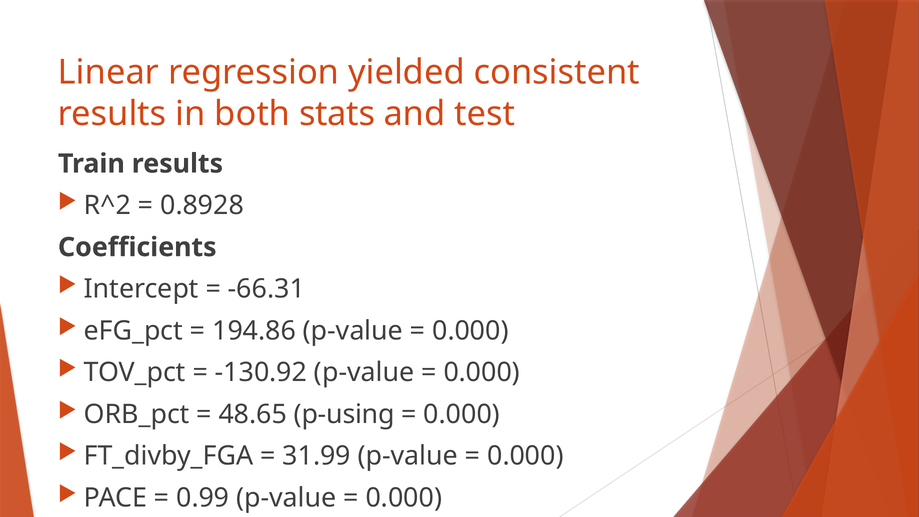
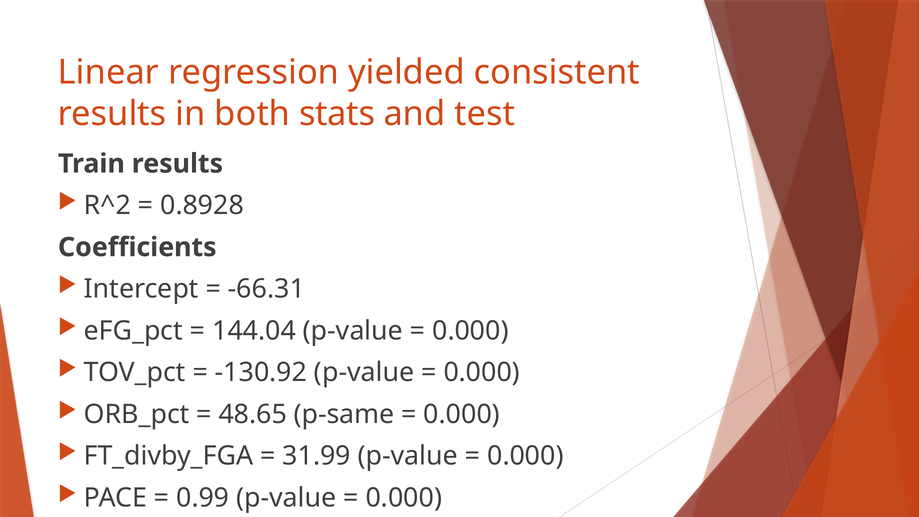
194.86: 194.86 -> 144.04 (254, 331)
p-using: p-using -> p-same (344, 414)
